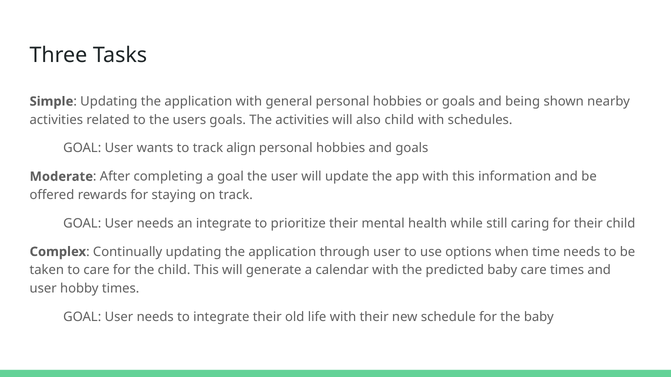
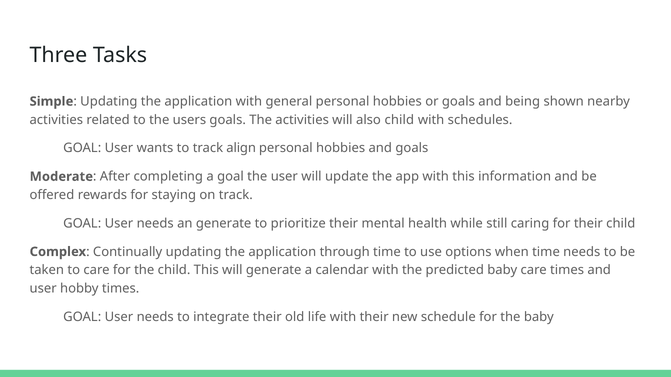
an integrate: integrate -> generate (224, 224)
through user: user -> time (387, 252)
